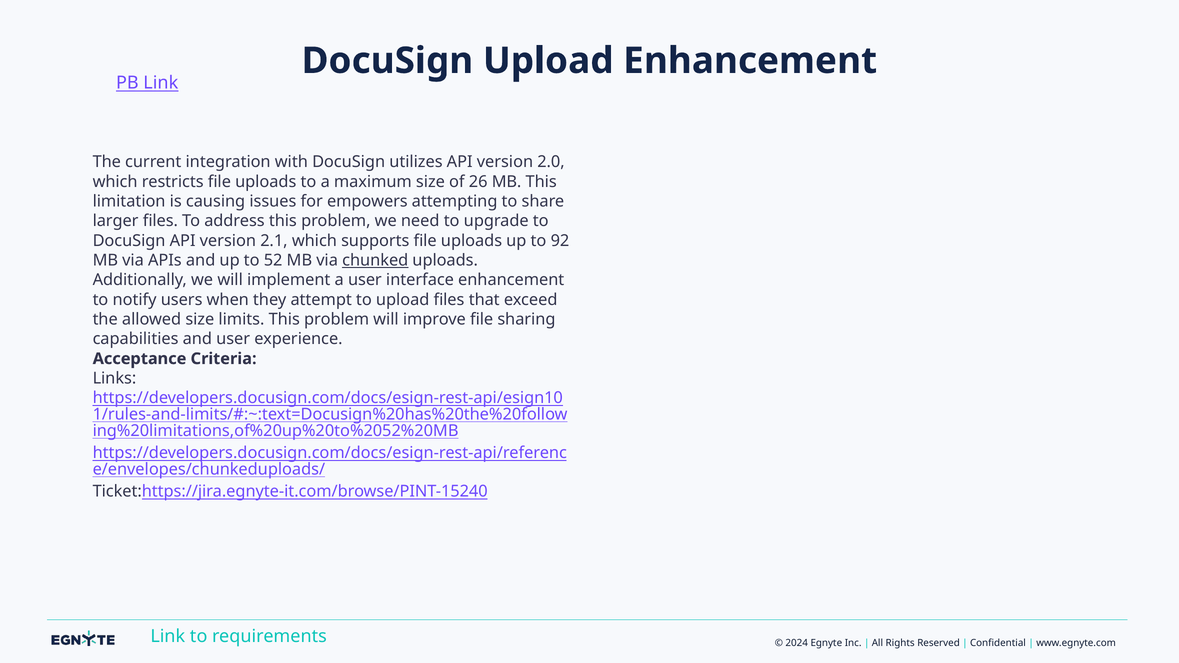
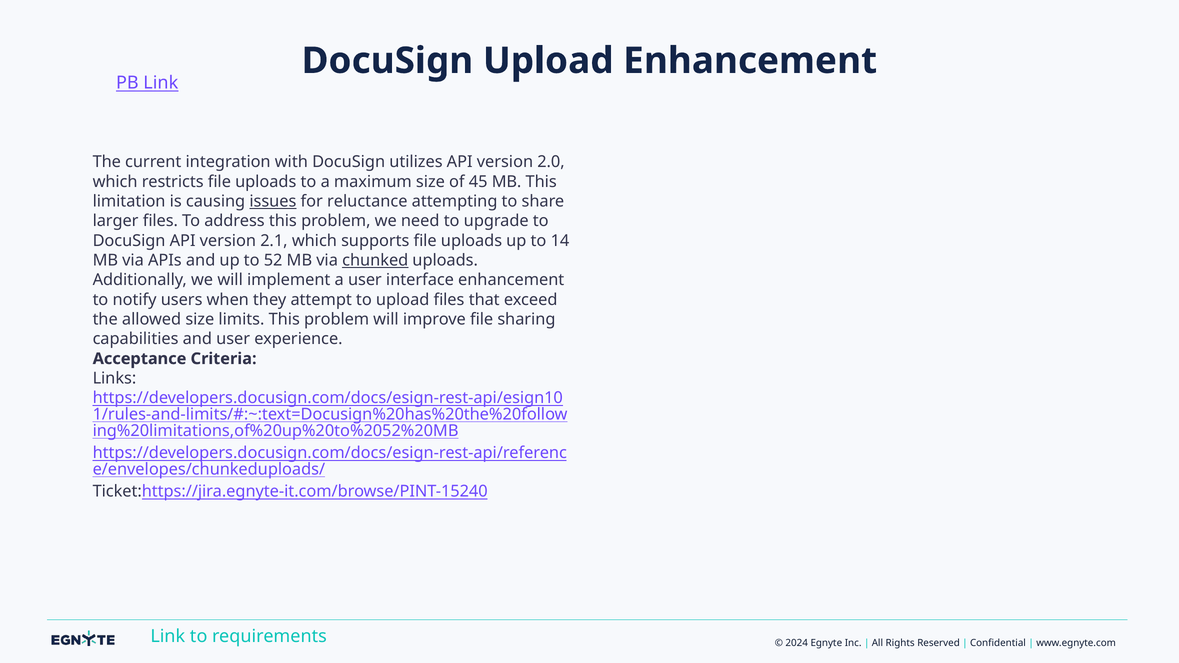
26: 26 -> 45 (478, 182)
issues underline: none -> present (273, 201)
empowers: empowers -> reluctance (367, 201)
92: 92 -> 14 (560, 241)
